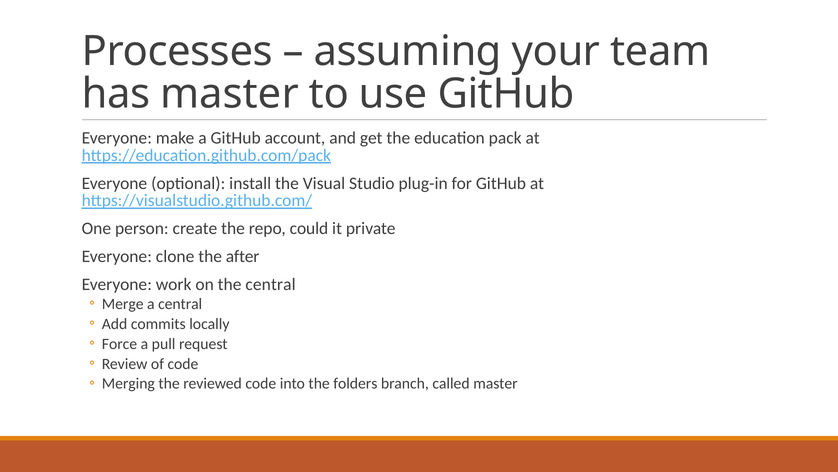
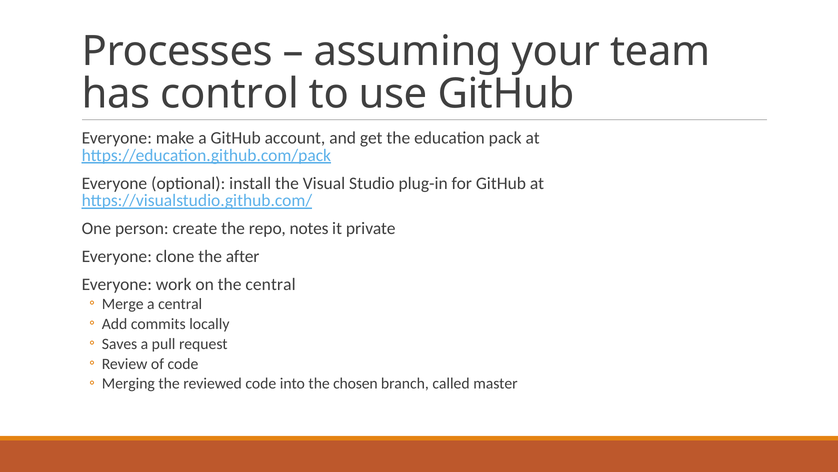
has master: master -> control (230, 94)
could: could -> notes (309, 228)
Force: Force -> Saves (120, 343)
folders: folders -> chosen (355, 383)
